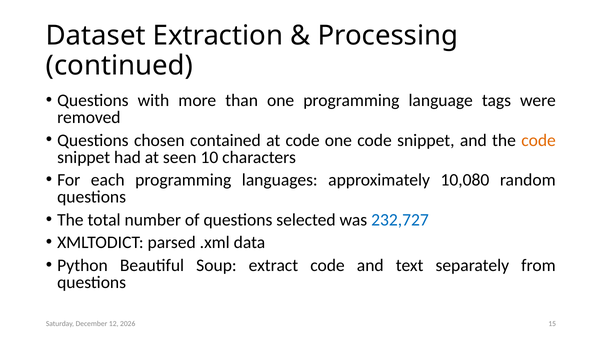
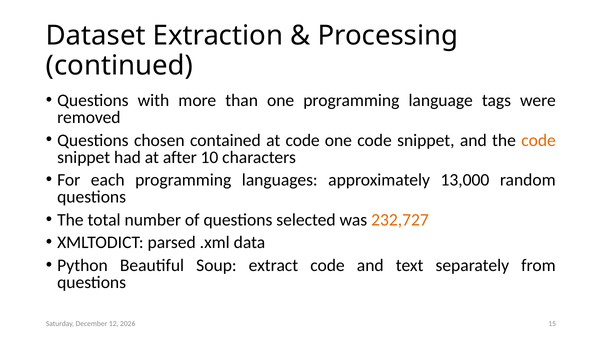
seen: seen -> after (180, 157)
10,080: 10,080 -> 13,000 (465, 180)
232,727 colour: blue -> orange (400, 220)
